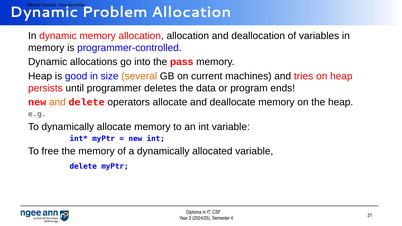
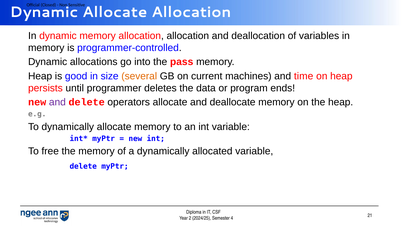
Dynamic Problem: Problem -> Allocate (115, 12)
tries: tries -> time (304, 76)
and colour: orange -> purple (57, 102)
